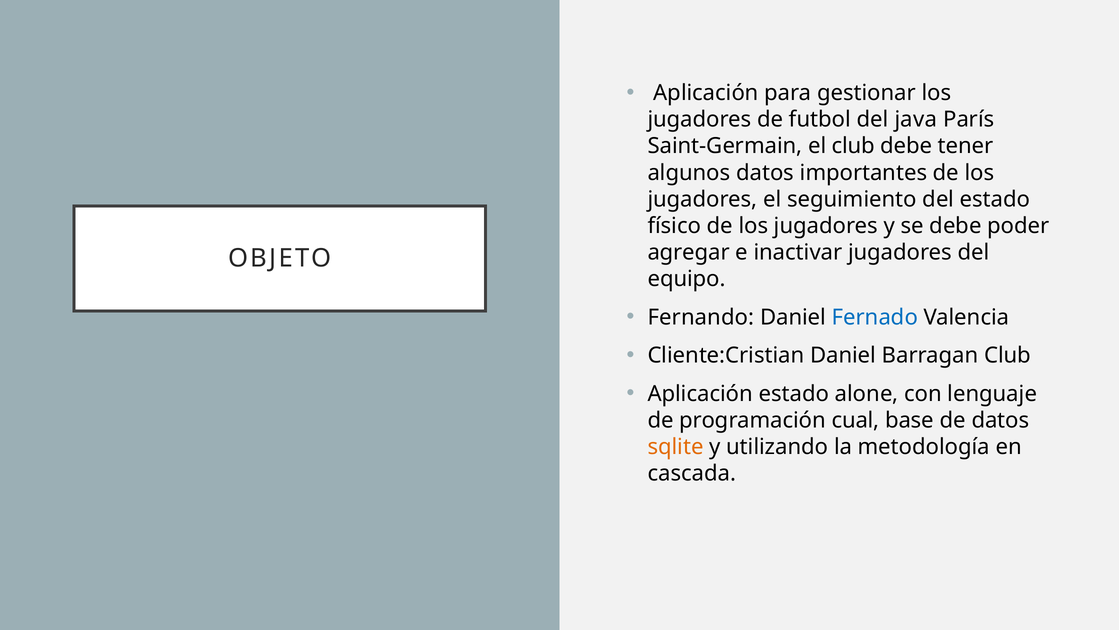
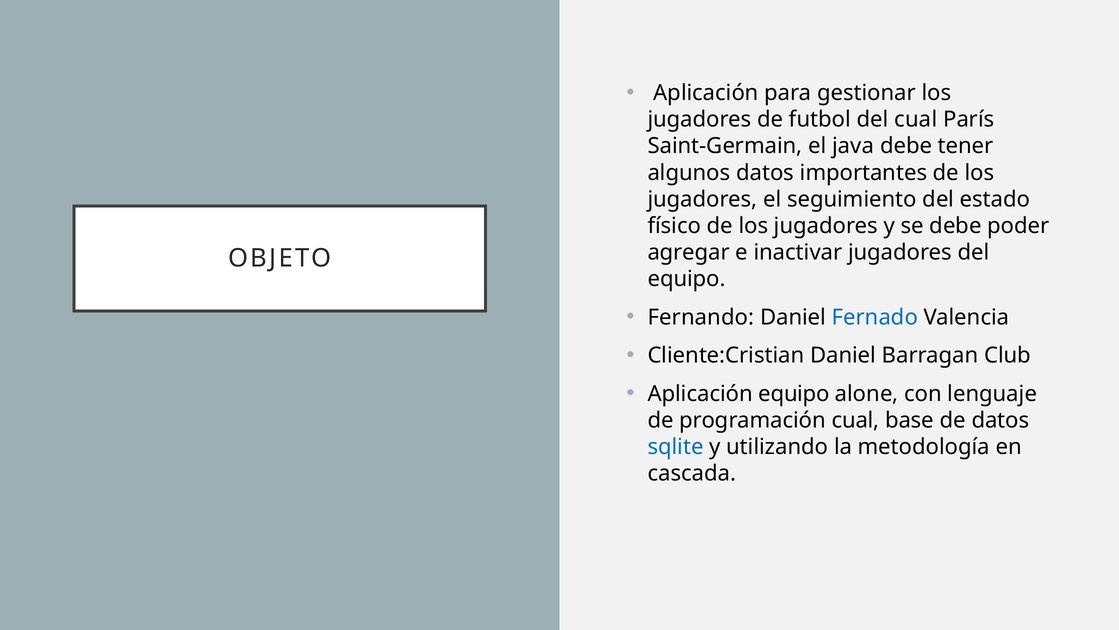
del java: java -> cual (916, 119)
el club: club -> java (853, 146)
Aplicación estado: estado -> equipo (794, 394)
sqlite colour: orange -> blue (676, 447)
